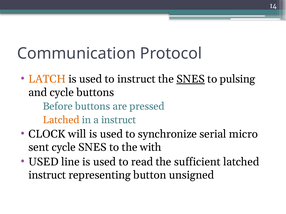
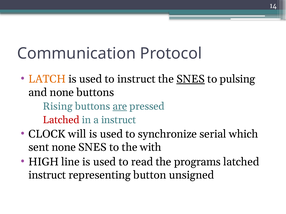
and cycle: cycle -> none (62, 93)
Before: Before -> Rising (58, 107)
are underline: none -> present (120, 107)
Latched colour: orange -> red (61, 120)
micro: micro -> which (244, 134)
sent cycle: cycle -> none (64, 148)
USED: USED -> HIGH (44, 162)
sufficient: sufficient -> programs (197, 162)
